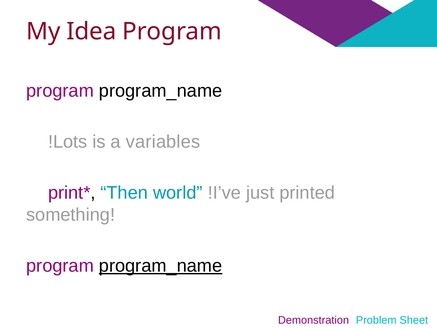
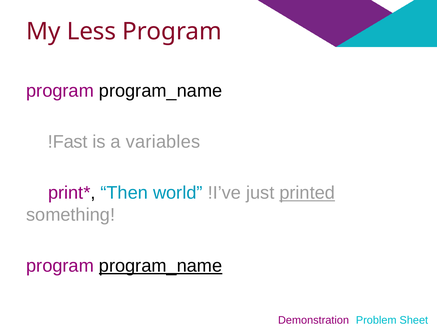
Idea: Idea -> Less (91, 32)
!Lots: !Lots -> !Fast (68, 142)
printed underline: none -> present (307, 193)
